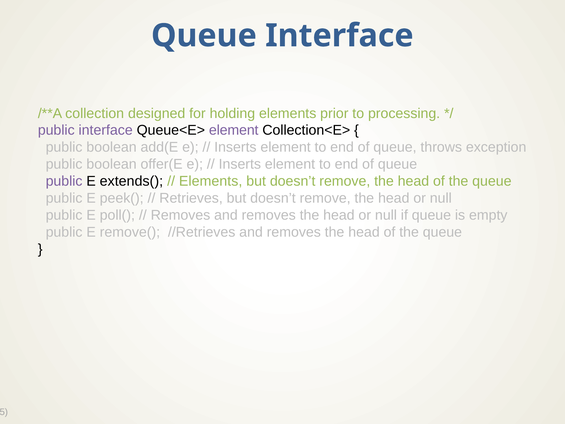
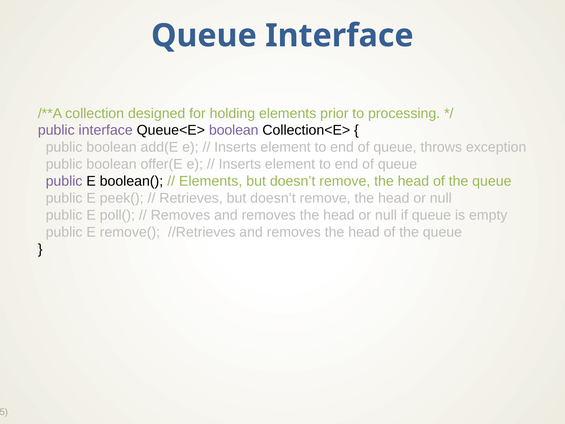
Queue<E> element: element -> boolean (234, 130)
extends(: extends( -> boolean( (131, 181)
